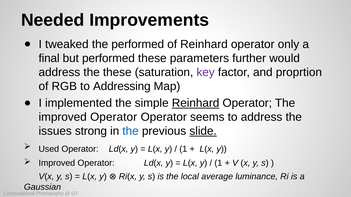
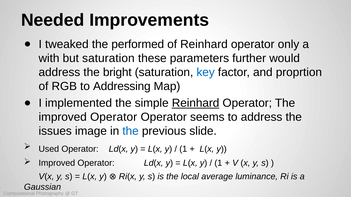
final: final -> with (49, 58)
but performed: performed -> saturation (108, 58)
the these: these -> bright (117, 72)
key colour: purple -> blue (206, 72)
strong: strong -> image (91, 131)
slide underline: present -> none (203, 131)
